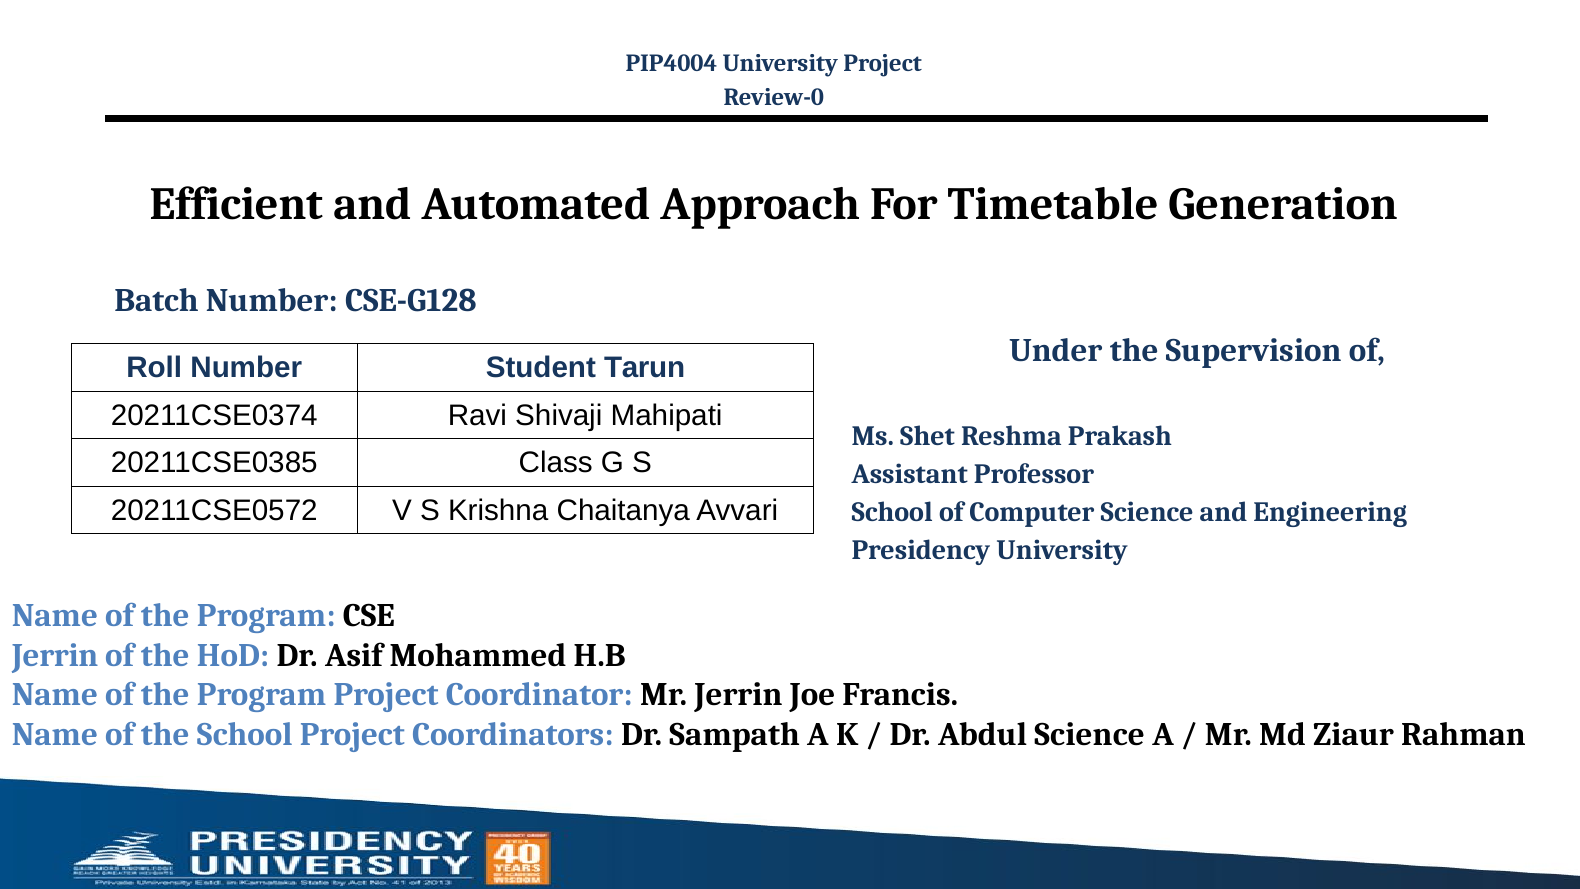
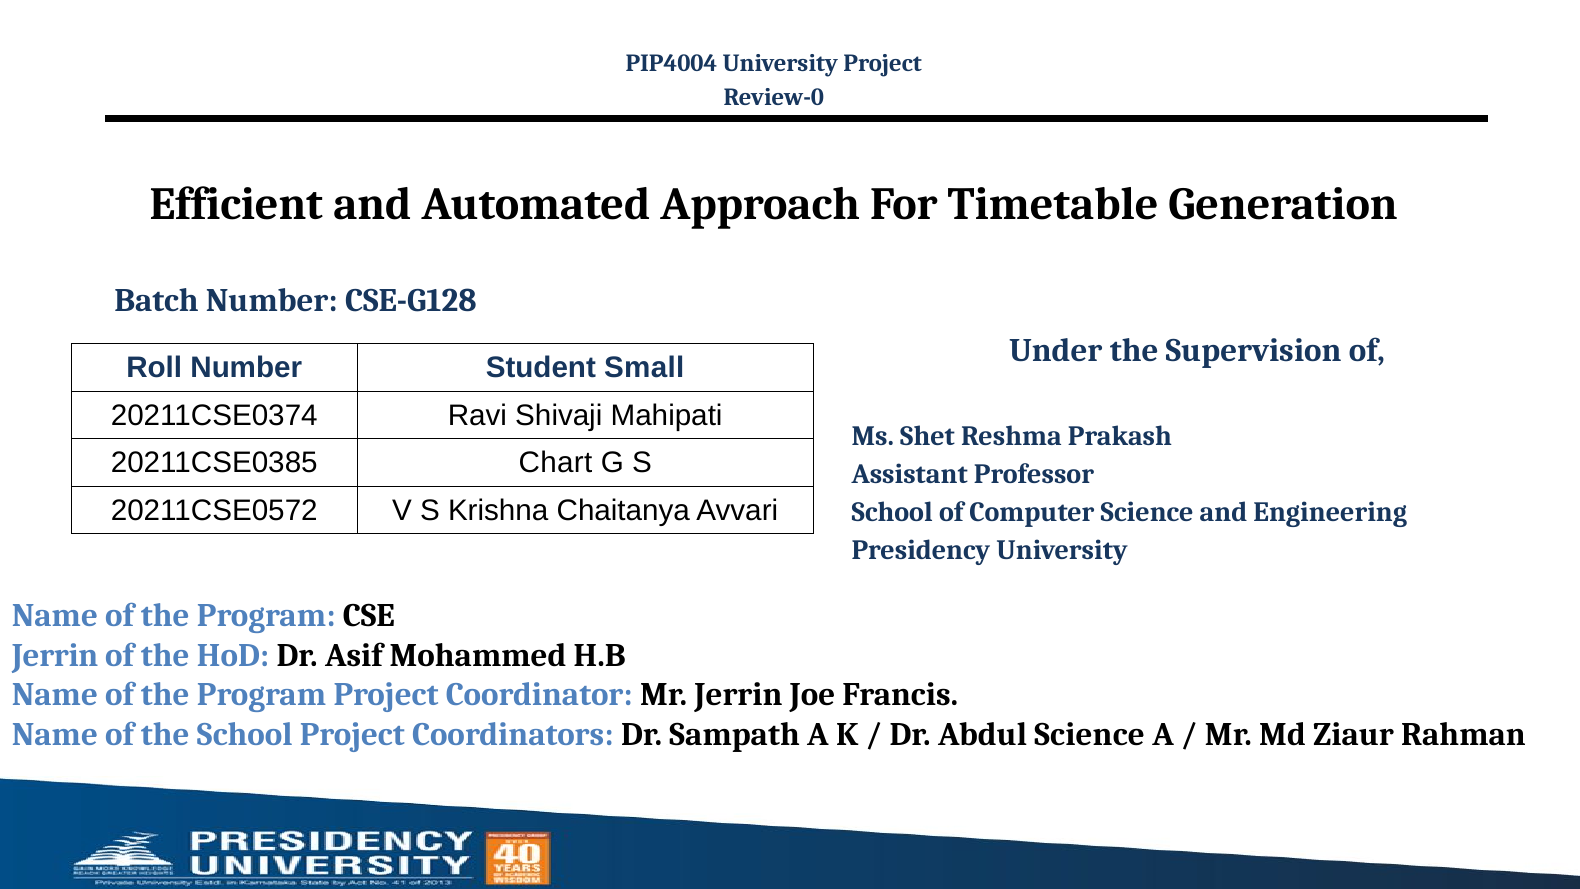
Tarun: Tarun -> Small (644, 368)
Class: Class -> Chart (555, 463)
